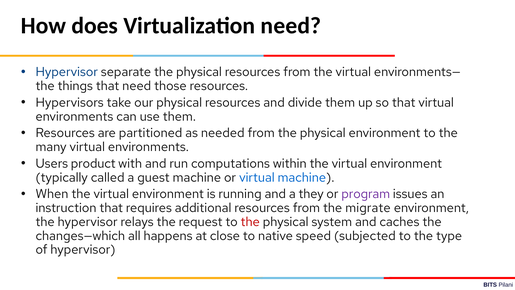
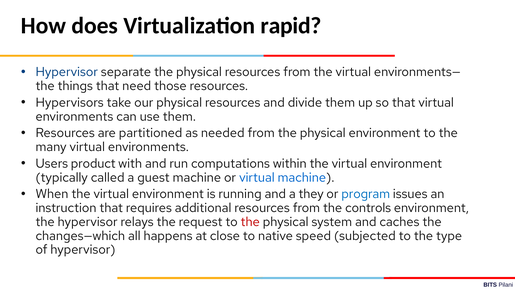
Virtualization need: need -> rapid (291, 26)
program colour: purple -> blue (366, 194)
migrate: migrate -> controls (368, 208)
